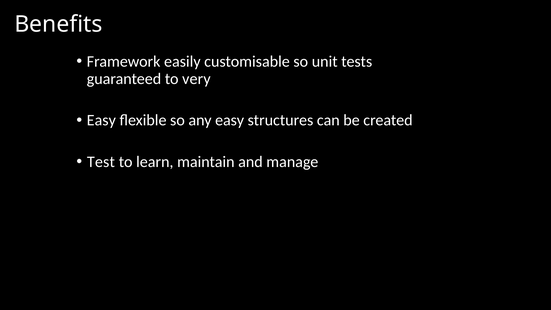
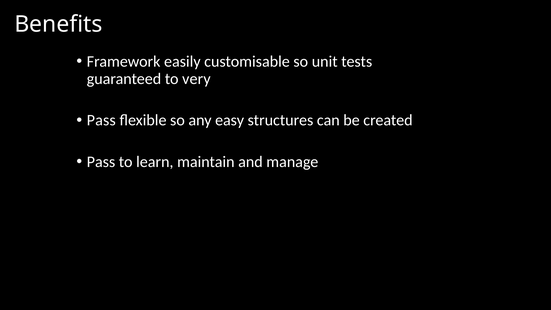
Easy: Easy -> Pass (101, 120)
Test: Test -> Pass (101, 162)
